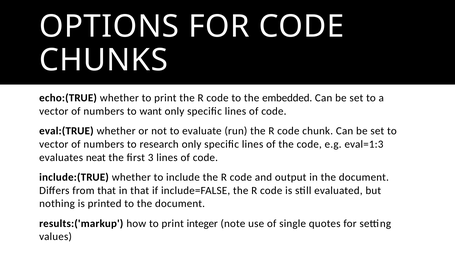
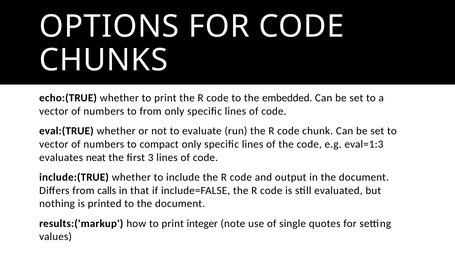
to want: want -> from (151, 111)
research: research -> compact (159, 144)
from that: that -> calls (107, 190)
